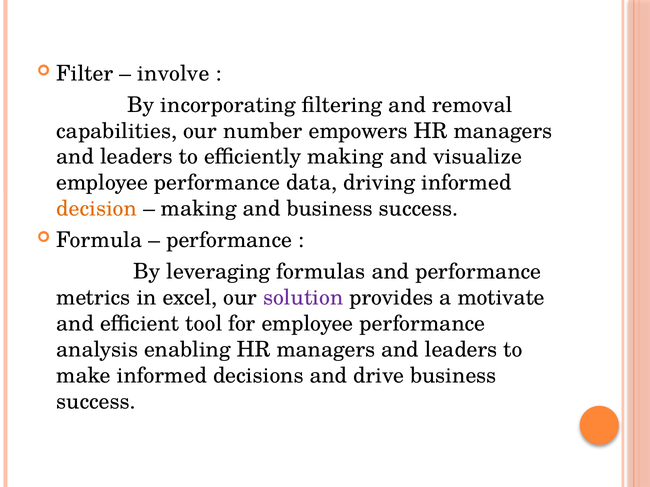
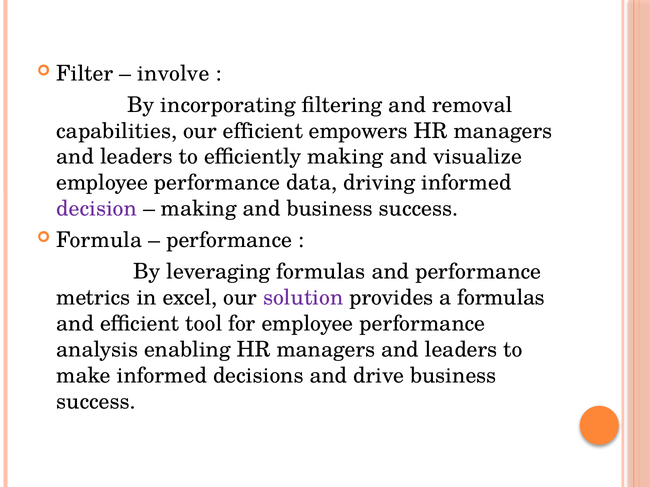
our number: number -> efficient (263, 131)
decision colour: orange -> purple (97, 209)
a motivate: motivate -> formulas (501, 298)
